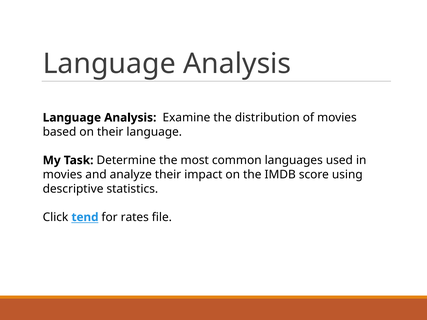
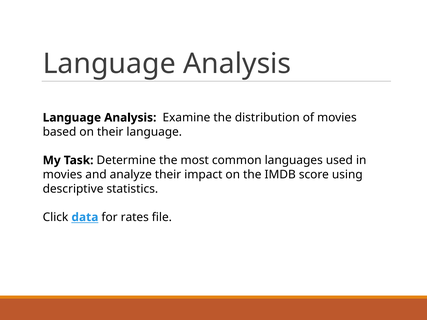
tend: tend -> data (85, 217)
